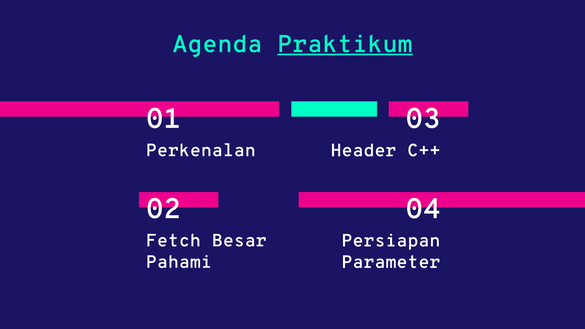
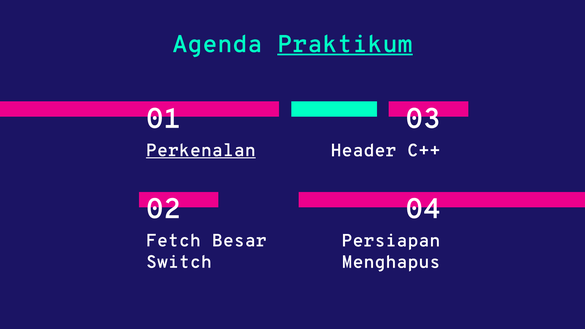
Perkenalan underline: none -> present (201, 150)
Pahami: Pahami -> Switch (179, 262)
Parameter: Parameter -> Menghapus (391, 262)
